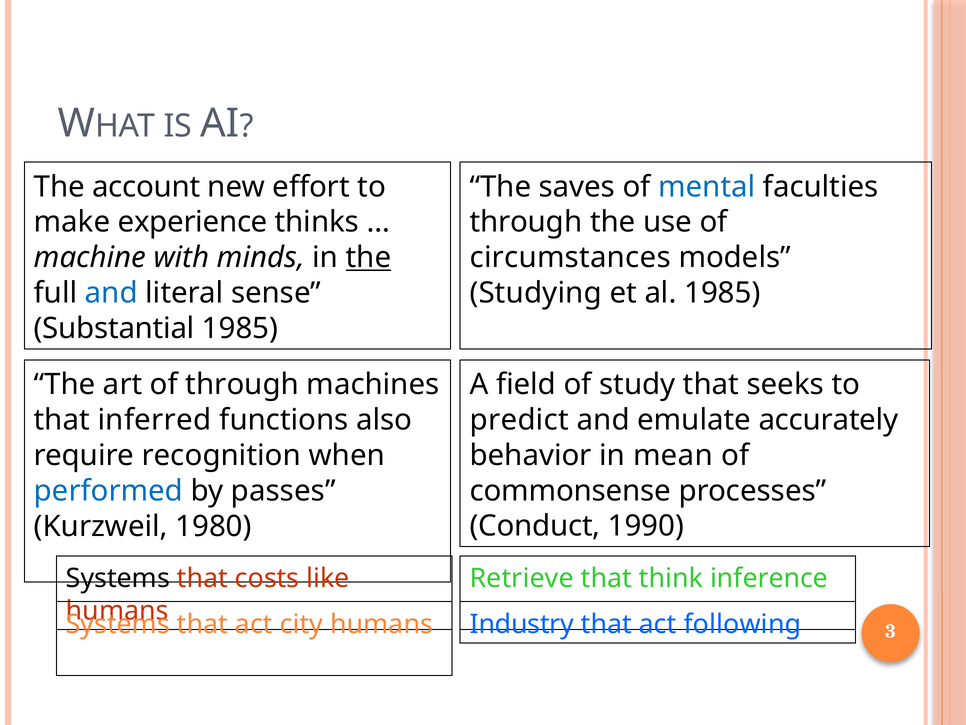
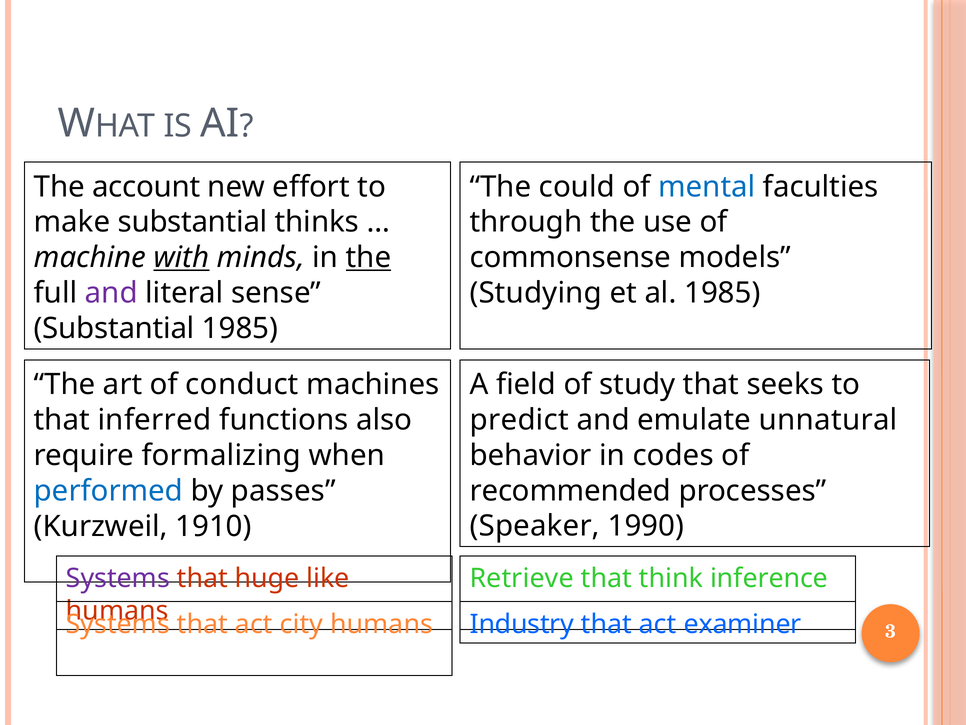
saves: saves -> could (577, 187)
make experience: experience -> substantial (193, 222)
with underline: none -> present (181, 257)
circumstances: circumstances -> commonsense (570, 257)
and colour: blue -> purple (111, 293)
of through: through -> conduct (242, 384)
accurately: accurately -> unnatural (828, 420)
recognition: recognition -> formalizing (221, 455)
mean: mean -> codes (673, 455)
commonsense: commonsense -> recommended (570, 490)
1980: 1980 -> 1910 (214, 526)
Conduct: Conduct -> Speaker (535, 526)
Systems colour: black -> purple (118, 578)
costs: costs -> huge (267, 578)
following: following -> examiner (743, 624)
